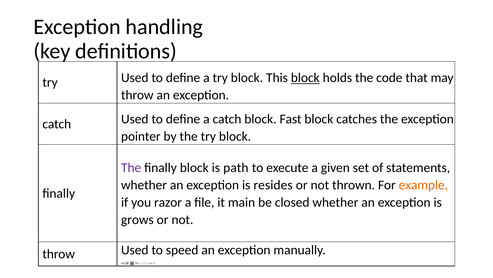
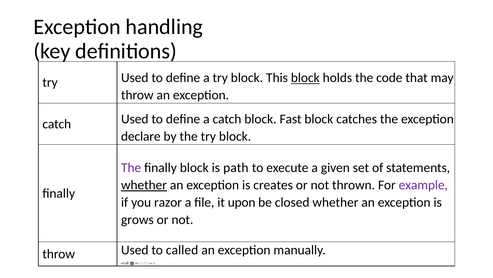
pointer: pointer -> declare (141, 136)
whether underline: none -> present (144, 185)
resides: resides -> creates (273, 185)
example colour: orange -> purple (423, 185)
main: main -> upon (242, 202)
speed: speed -> called (182, 250)
